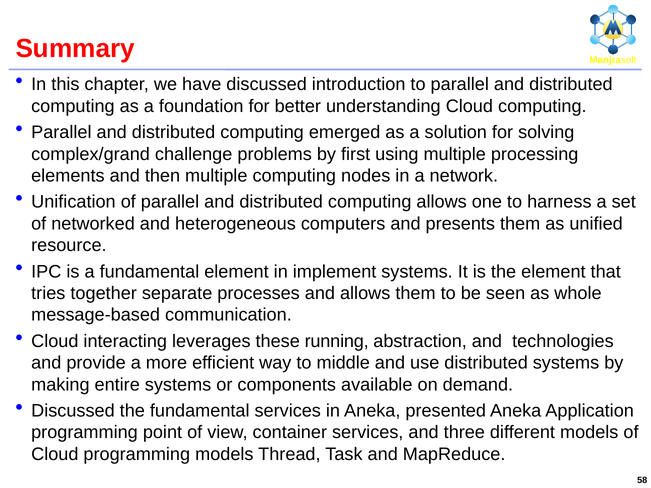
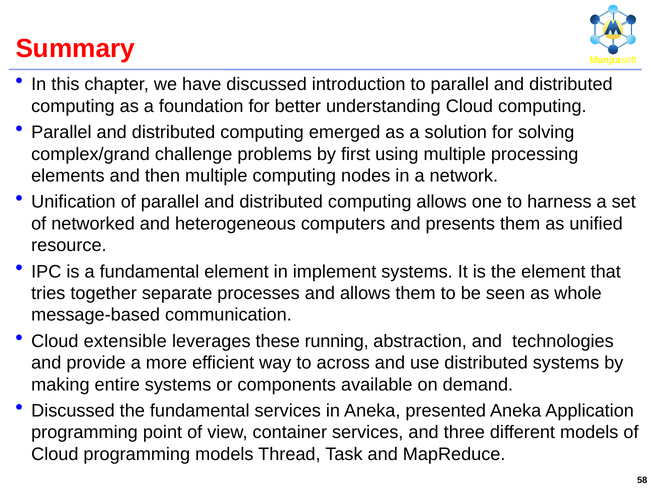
interacting: interacting -> extensible (125, 341)
middle: middle -> across (343, 363)
